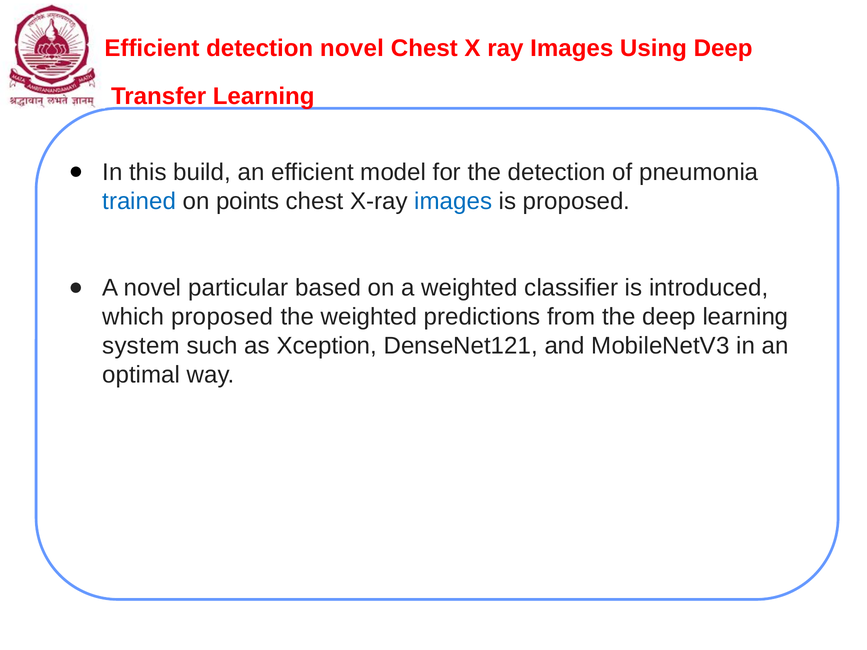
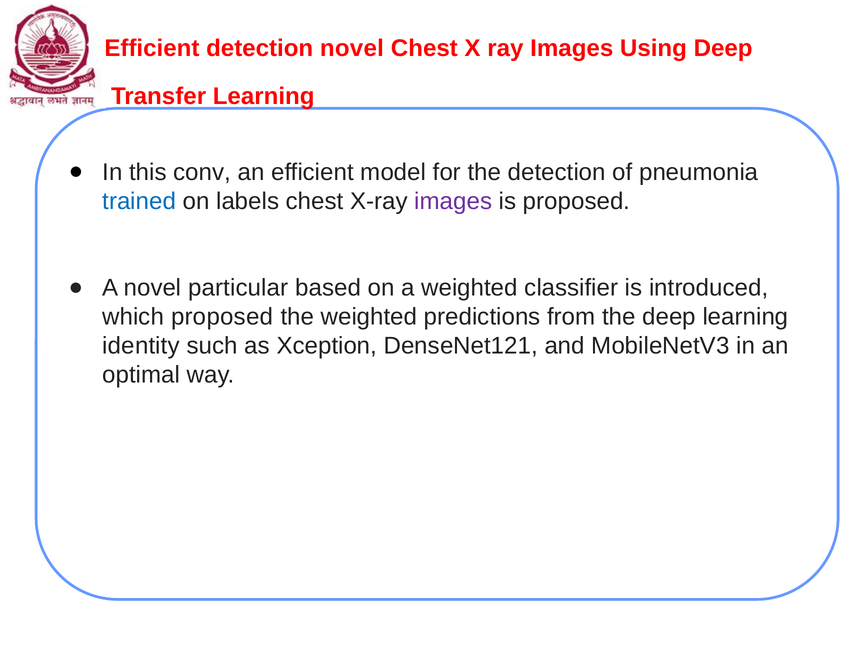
build: build -> conv (202, 172)
points: points -> labels (248, 201)
images colour: blue -> purple (453, 201)
system: system -> identity (141, 346)
